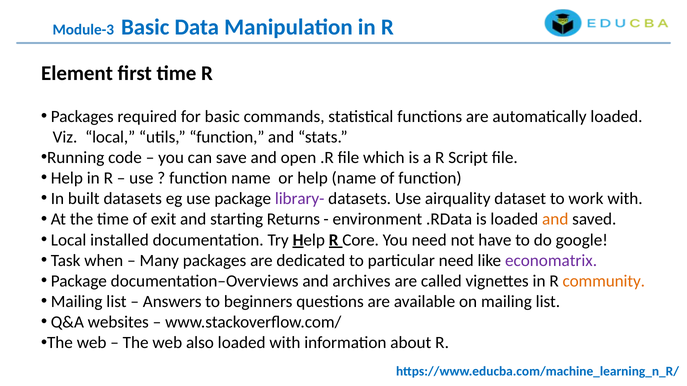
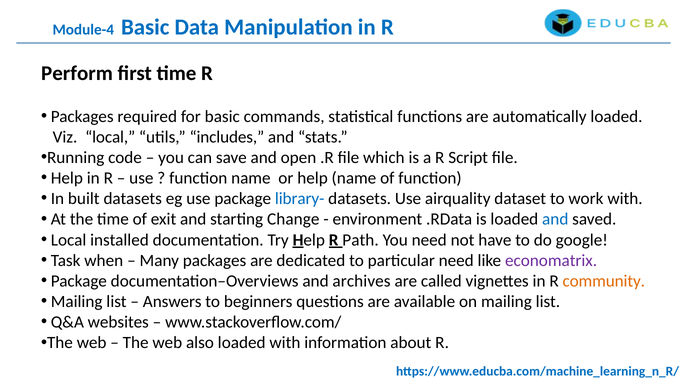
Module-3: Module-3 -> Module-4 (83, 30)
Element: Element -> Perform (77, 73)
utils function: function -> includes (227, 137)
library- colour: purple -> blue (300, 199)
Returns: Returns -> Change (293, 220)
and colour: orange -> blue (555, 220)
Core: Core -> Path (361, 240)
